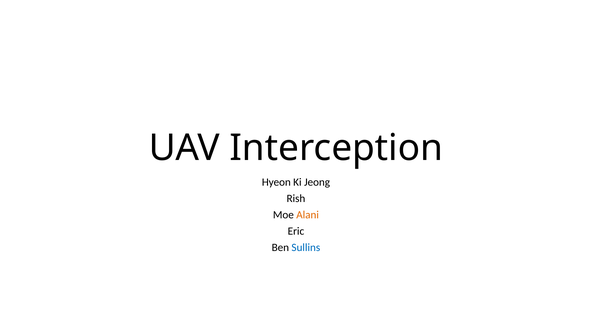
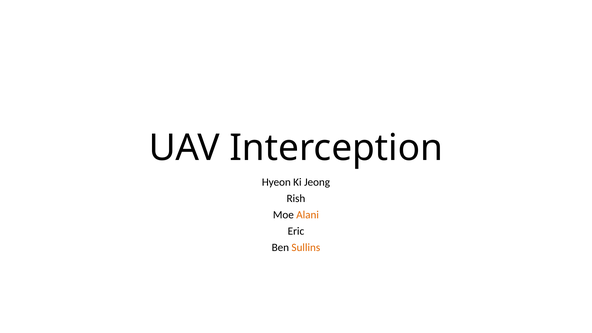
Sullins colour: blue -> orange (306, 247)
